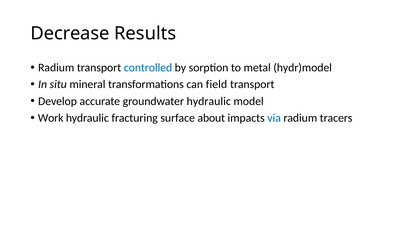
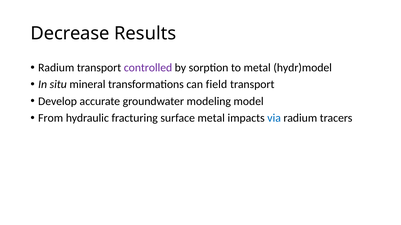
controlled colour: blue -> purple (148, 68)
groundwater hydraulic: hydraulic -> modeling (209, 101)
Work: Work -> From (51, 118)
surface about: about -> metal (211, 118)
